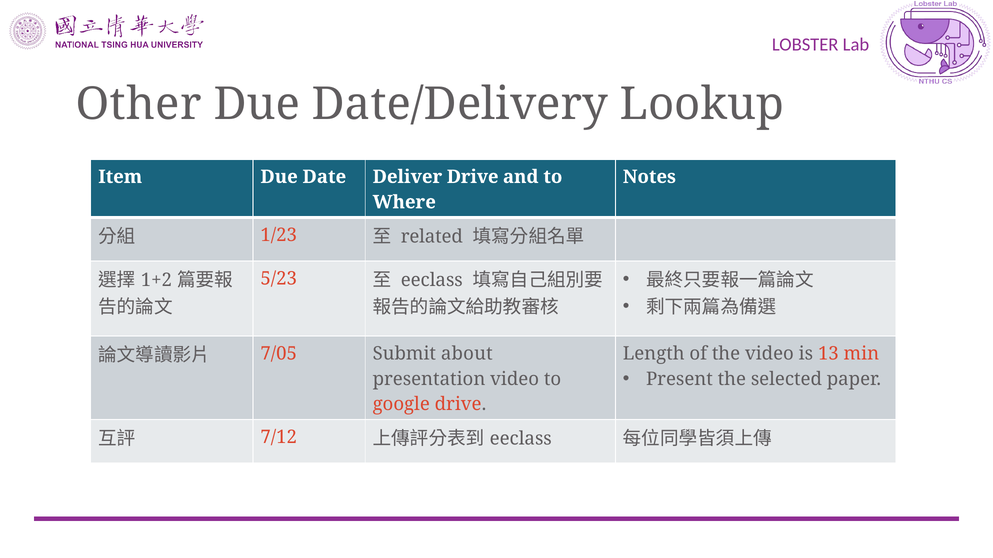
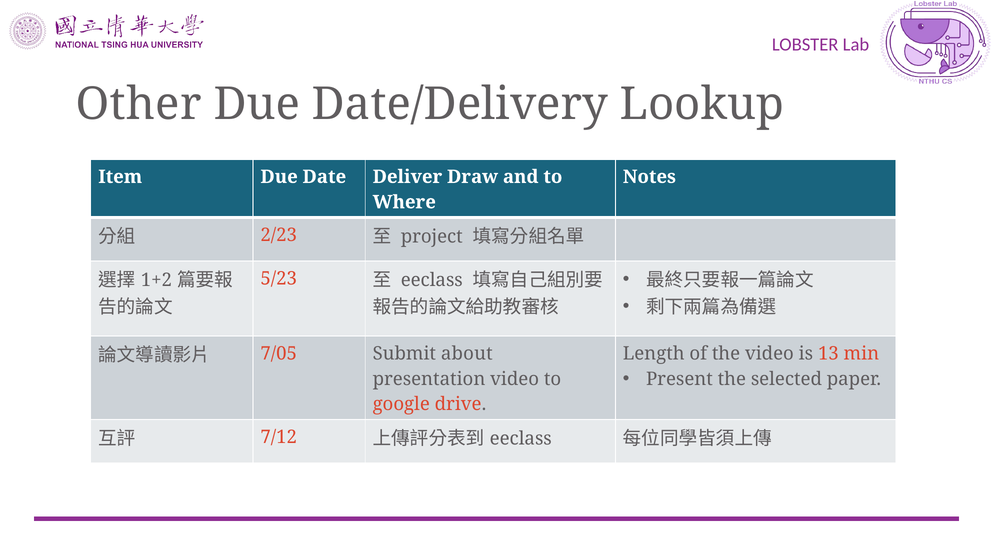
Deliver Drive: Drive -> Draw (473, 177)
1/23: 1/23 -> 2/23 (279, 235)
related: related -> project (432, 237)
